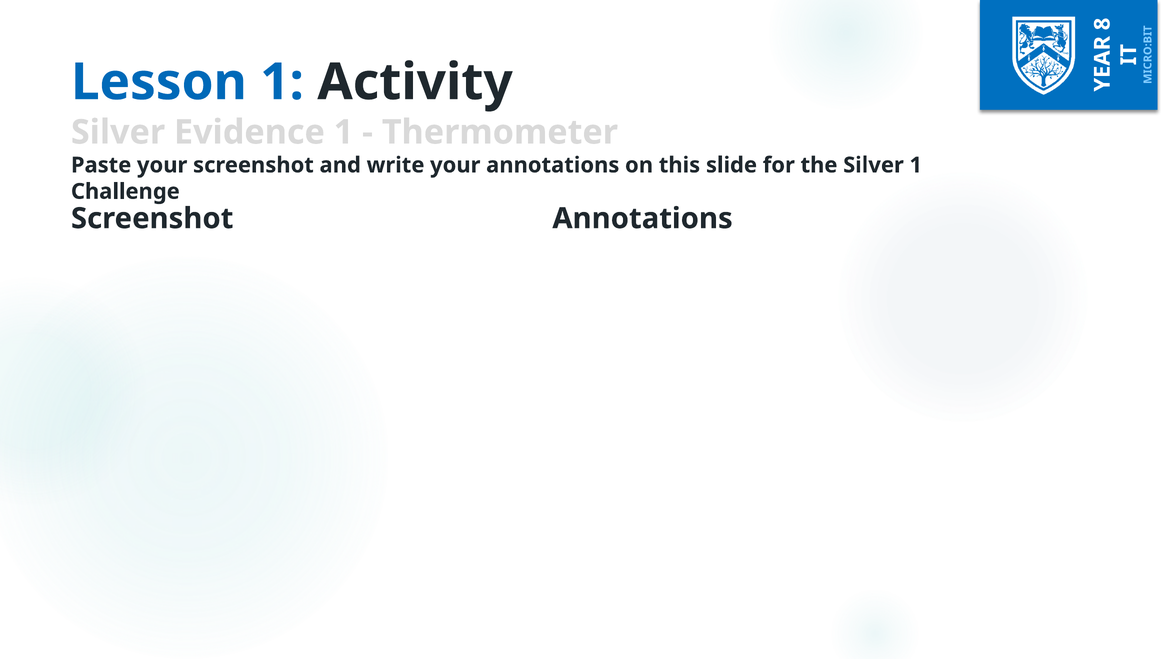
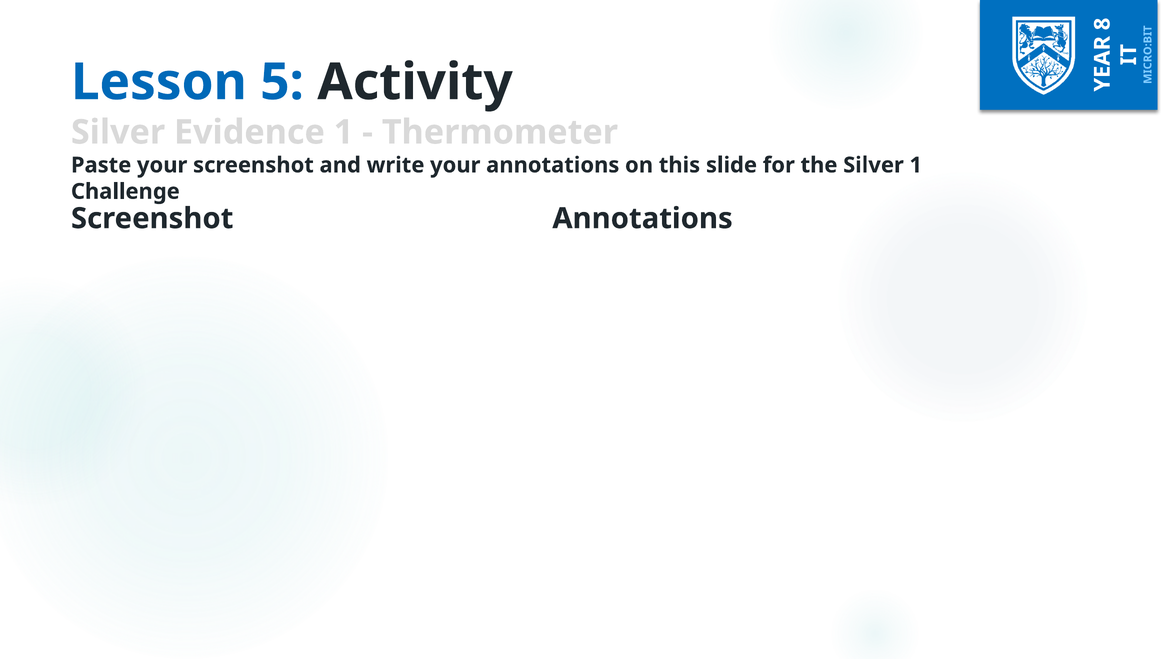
Lesson 1: 1 -> 5 (282, 82)
